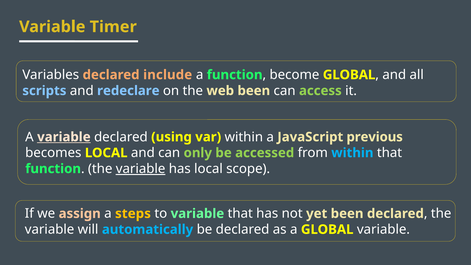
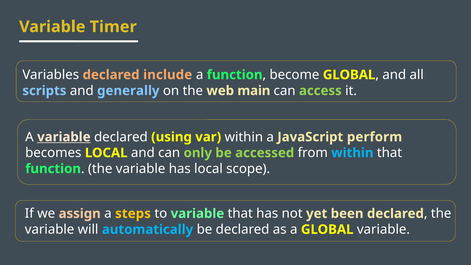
redeclare: redeclare -> generally (128, 91)
web been: been -> main (254, 91)
previous: previous -> perform (375, 137)
variable underline: present -> none (141, 169)
